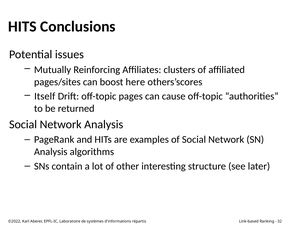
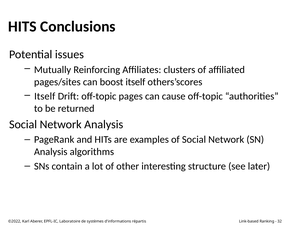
boost here: here -> itself (135, 82)
